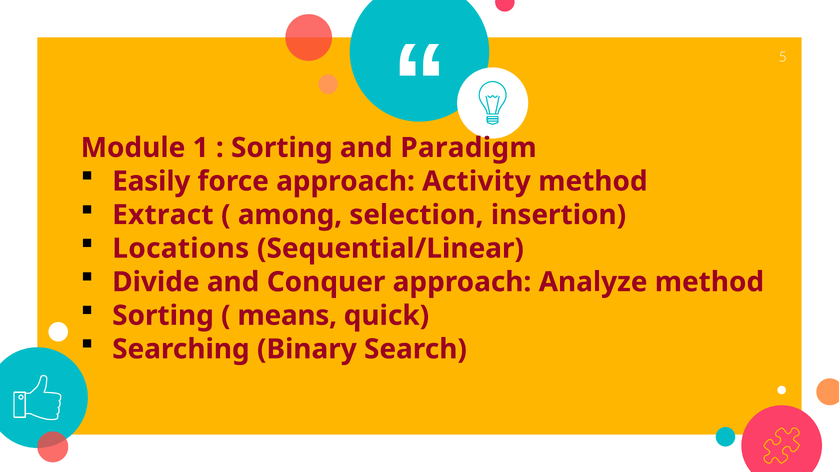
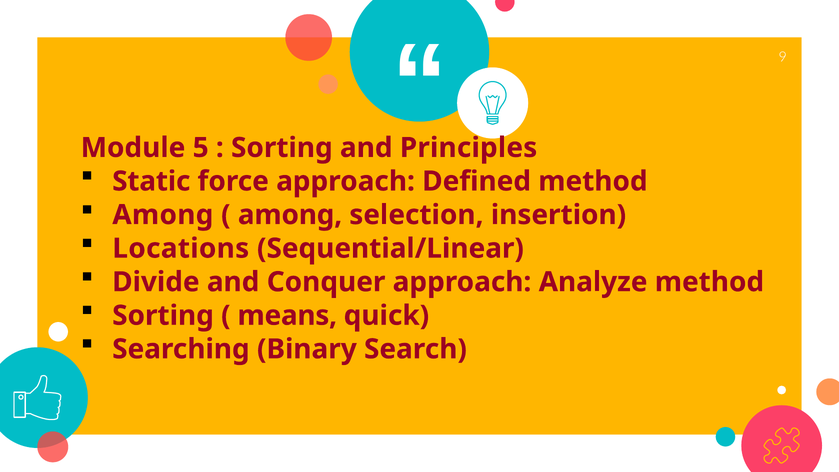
5: 5 -> 9 (783, 57)
1: 1 -> 5 (201, 148)
Paradigm: Paradigm -> Principles (469, 148)
Easily: Easily -> Static (151, 181)
Activity: Activity -> Defined (477, 181)
Extract: Extract -> Among (163, 215)
